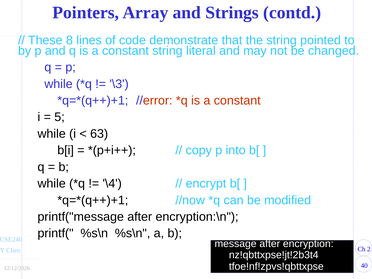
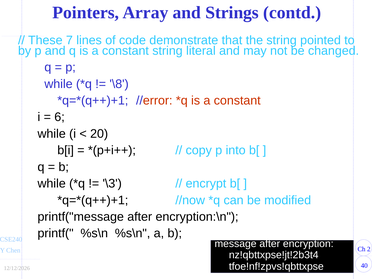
8: 8 -> 7 (69, 40)
\3: \3 -> \8 (119, 84)
5: 5 -> 6 (60, 117)
63: 63 -> 20 (99, 134)
\4: \4 -> \3 (112, 184)
